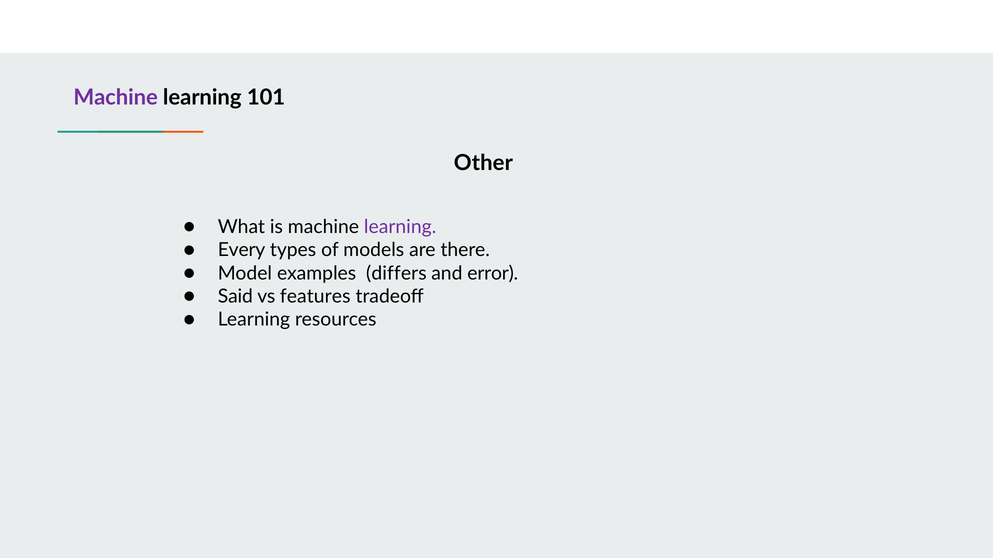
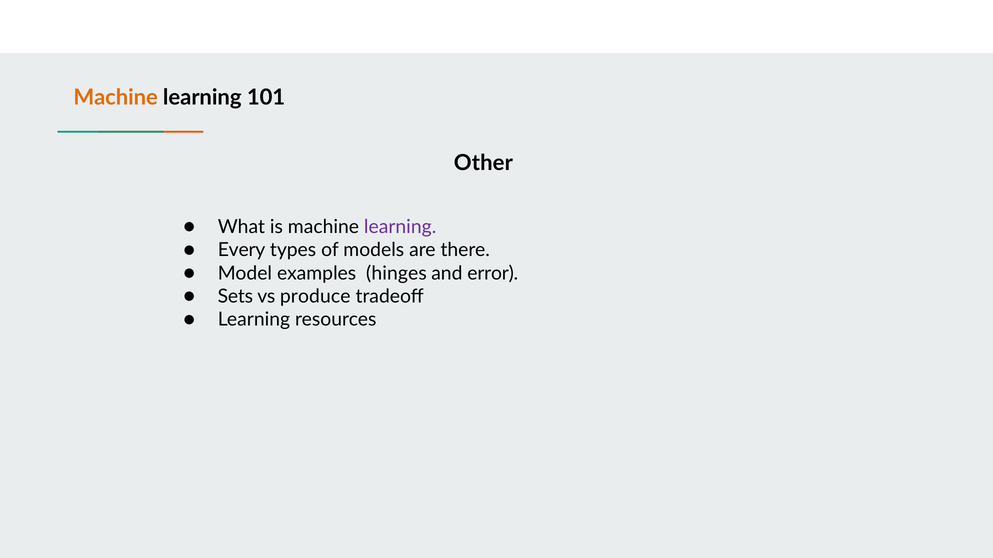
Machine colour: purple -> orange (116, 98)
differs: differs -> hinges (396, 274)
Said: Said -> Sets (235, 297)
features: features -> produce (315, 297)
